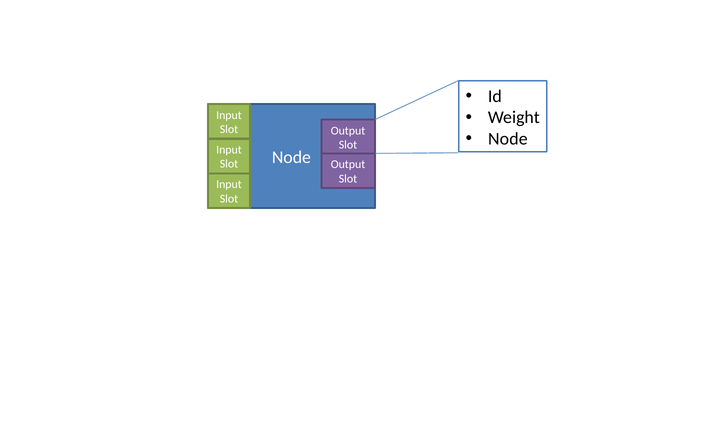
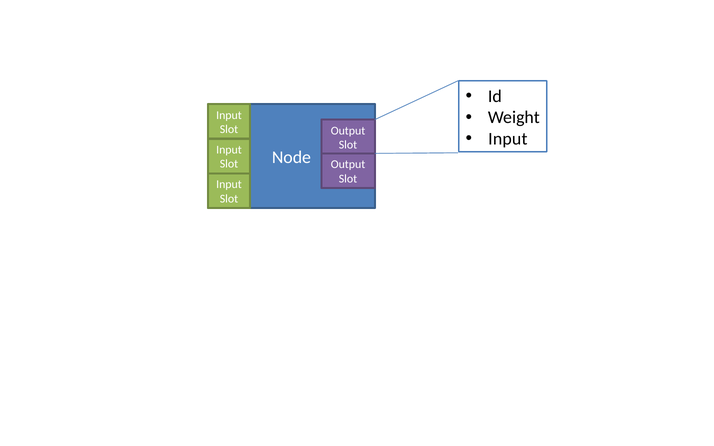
Node: Node -> Input (508, 139)
